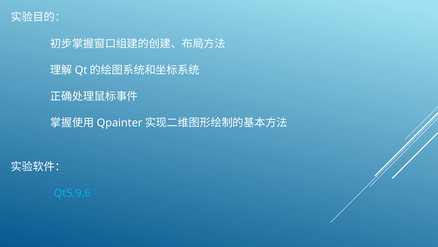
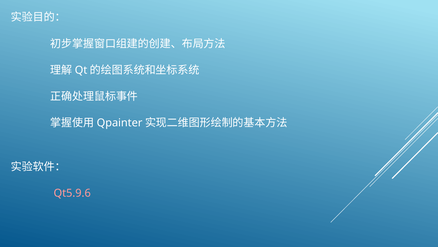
Qt5.9.6 colour: light blue -> pink (72, 193)
